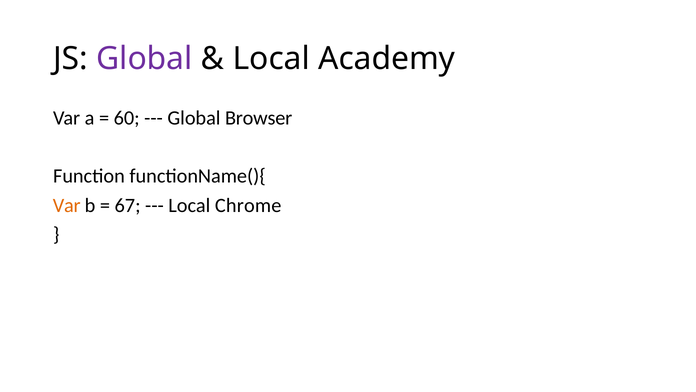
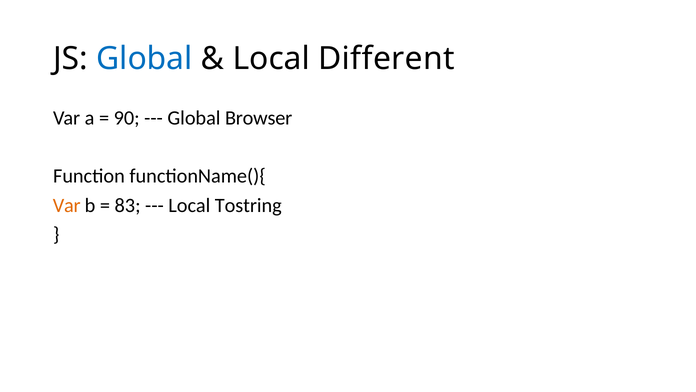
Global colour: purple -> blue (144, 58)
Academy: Academy -> Different (386, 58)
60: 60 -> 90 (127, 118)
67: 67 -> 83 (128, 205)
Chrome: Chrome -> Tostring (248, 205)
